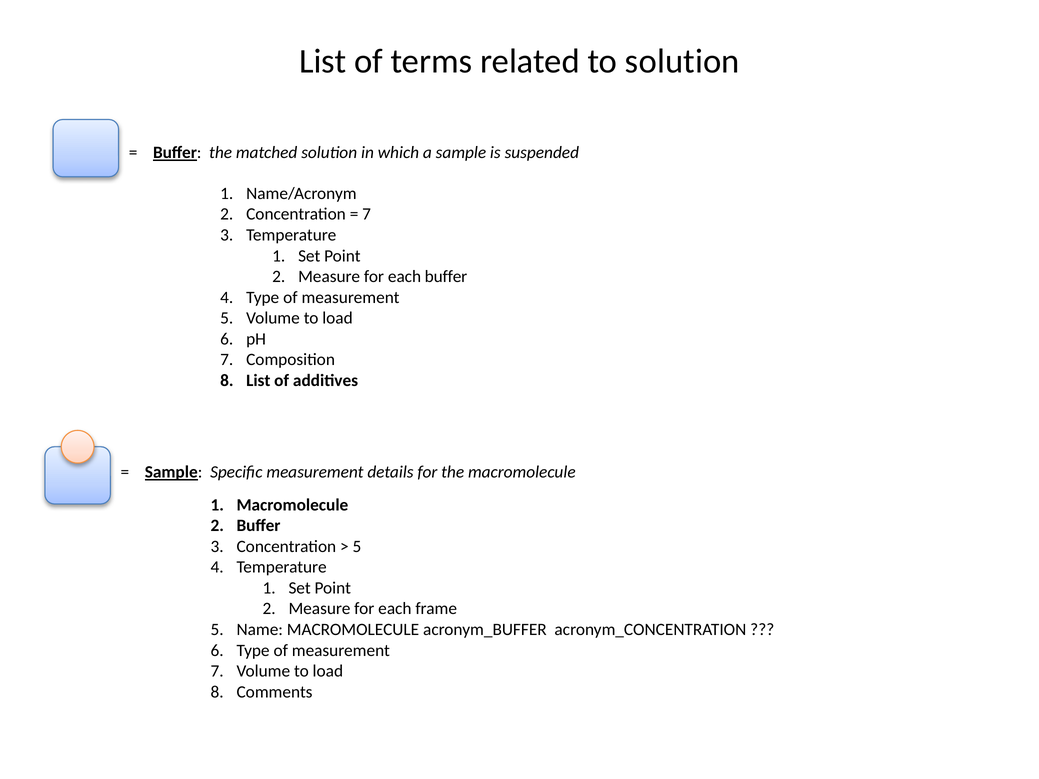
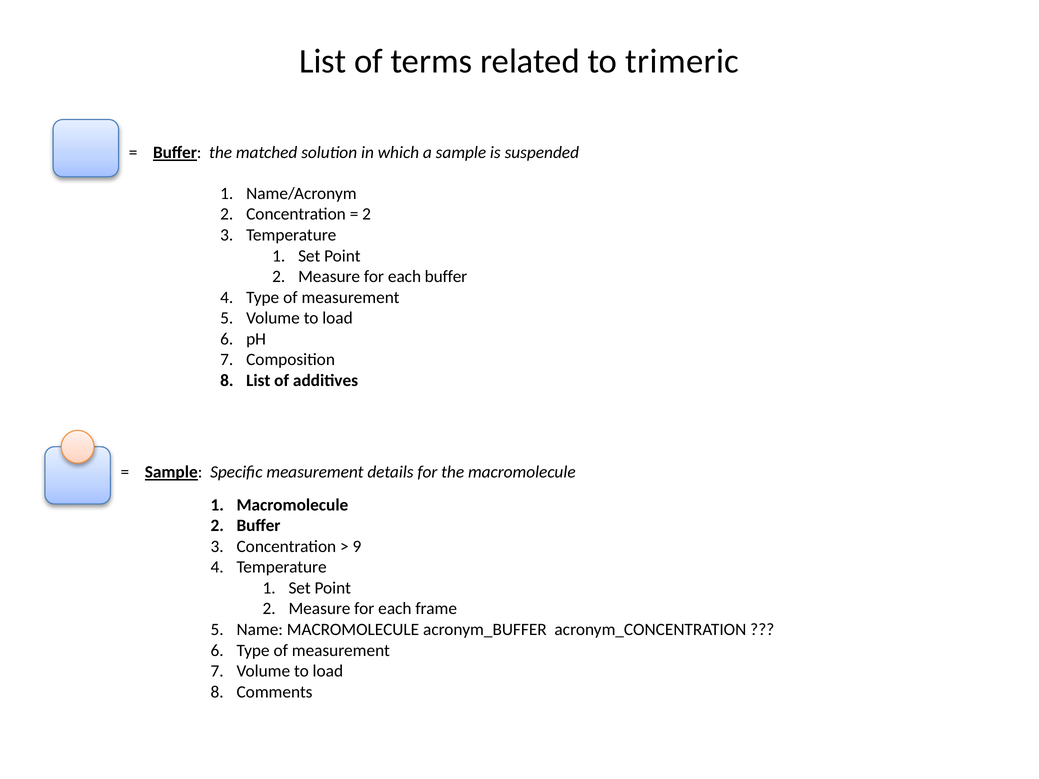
to solution: solution -> trimeric (682, 61)
7: 7 -> 2 (367, 214)
5: 5 -> 9 (357, 547)
